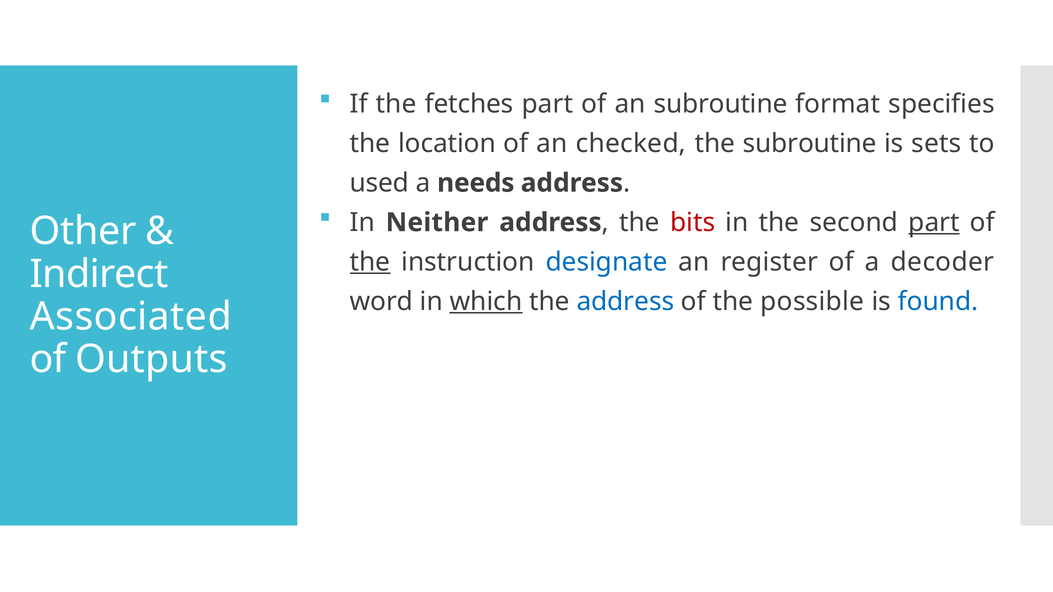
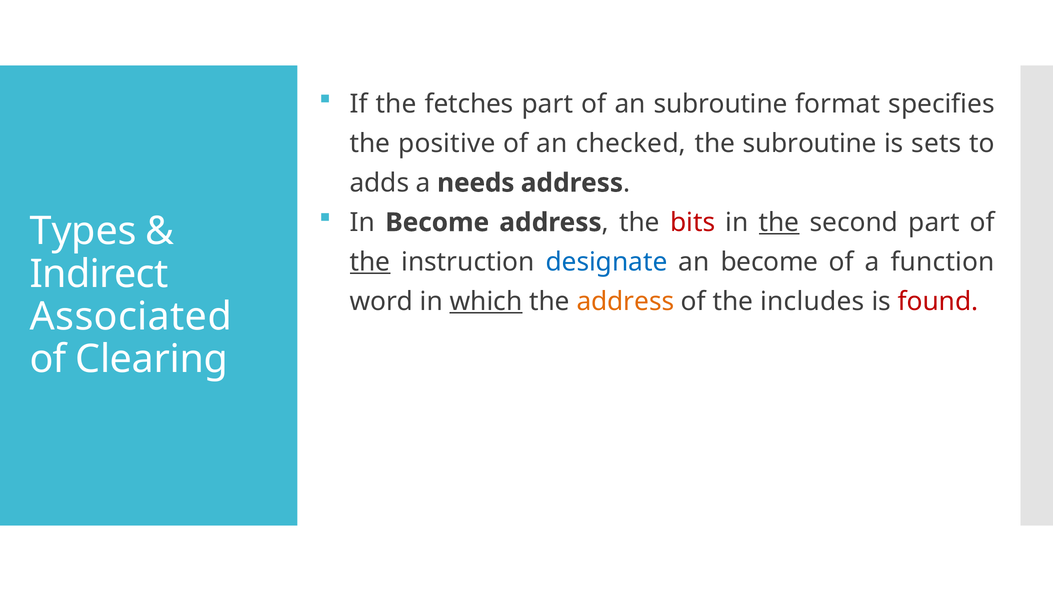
location: location -> positive (447, 144)
used: used -> adds (379, 183)
In Neither: Neither -> Become (437, 223)
the underline: none -> present (779, 223)
part underline: present -> none (934, 223)
Other: Other -> Types (83, 232)
an register: register -> become (769, 262)
decoder: decoder -> function (943, 262)
address colour: blue -> orange (625, 302)
possible: possible -> includes (812, 302)
found colour: blue -> red (938, 302)
Outputs: Outputs -> Clearing (152, 359)
